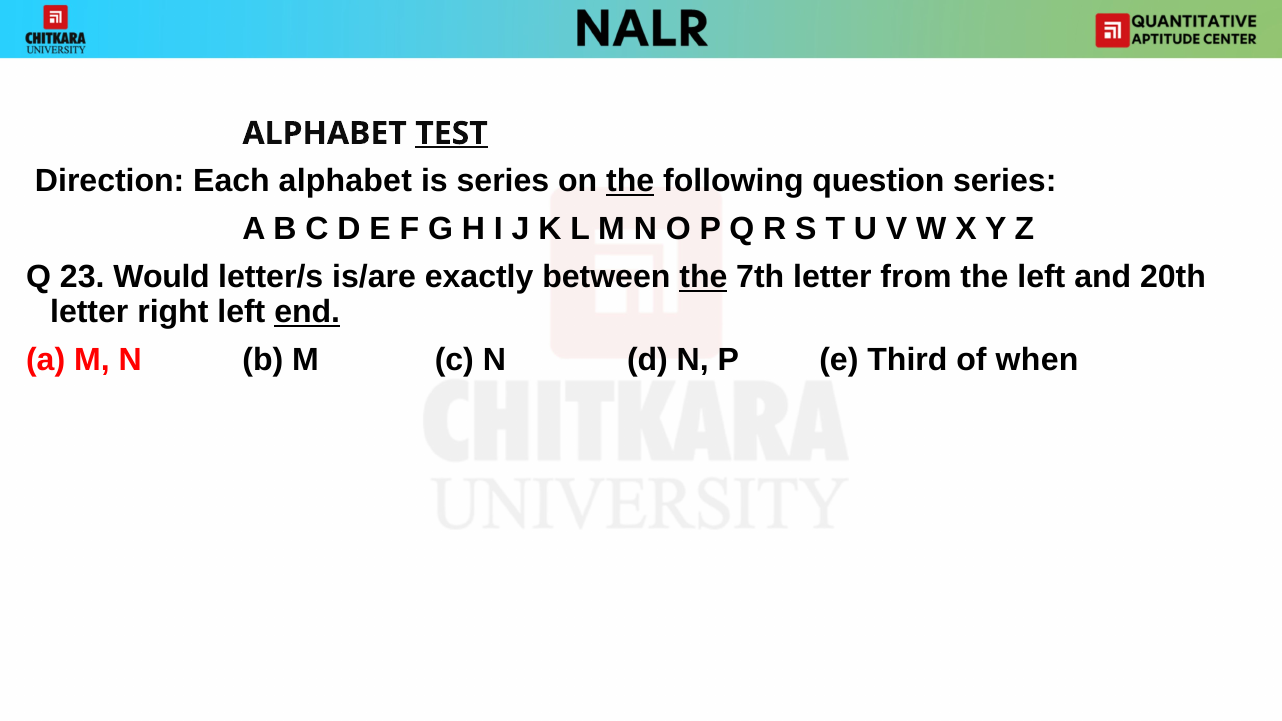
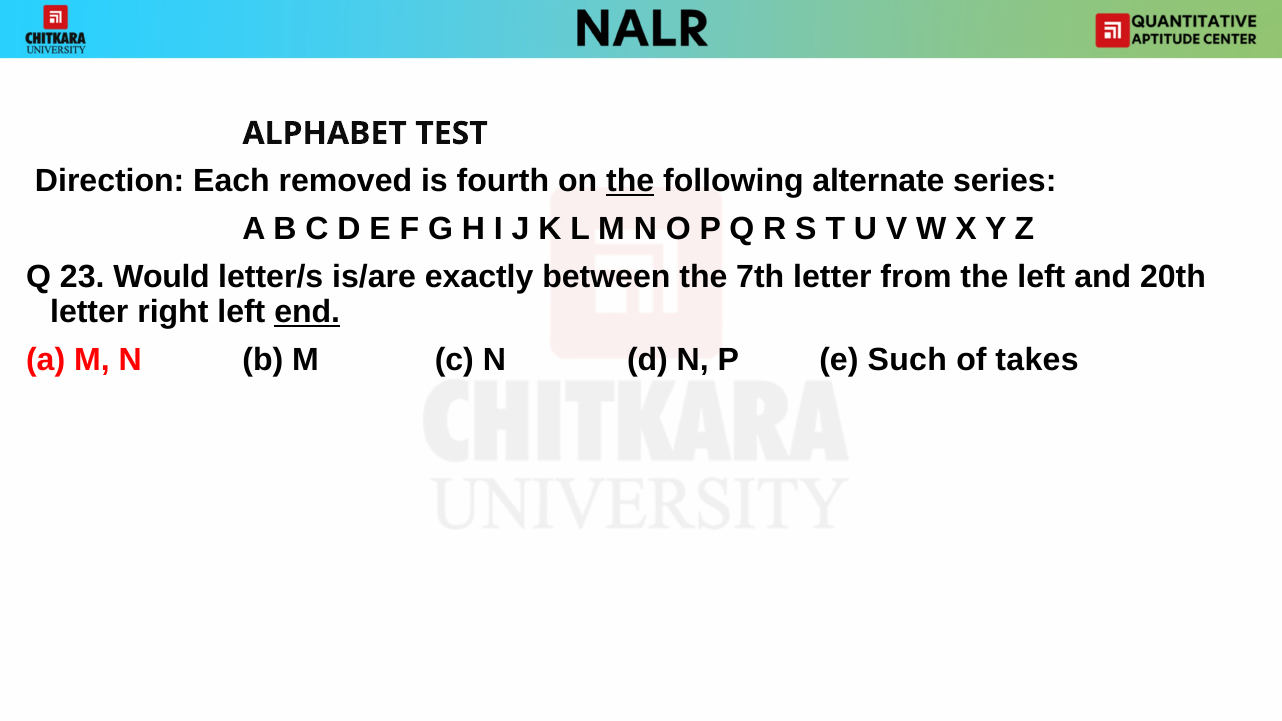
TEST underline: present -> none (451, 133)
Each alphabet: alphabet -> removed (345, 181)
is series: series -> fourth (503, 181)
question: question -> alternate (878, 181)
the underline: present -> none (703, 277)
Third: Third -> Such (907, 360)
when: when -> takes (1037, 360)
